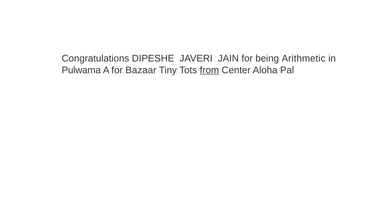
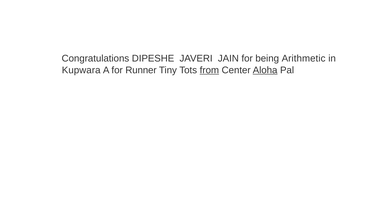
Pulwama: Pulwama -> Kupwara (81, 70)
Bazaar: Bazaar -> Runner (141, 70)
Aloha underline: none -> present (265, 70)
